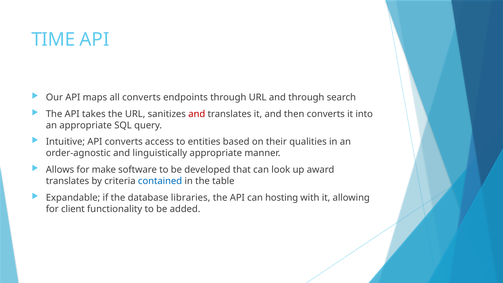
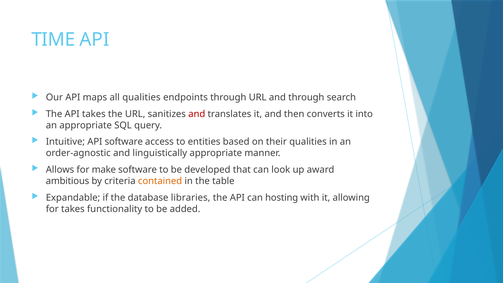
all converts: converts -> qualities (141, 97)
API converts: converts -> software (124, 142)
translates: translates -> ambitious (68, 181)
contained colour: blue -> orange (160, 181)
for client: client -> takes (73, 209)
